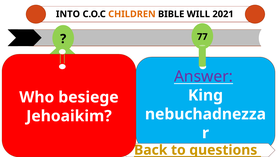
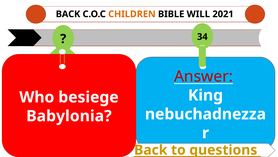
INTO: INTO -> BACK (68, 14)
77: 77 -> 34 (202, 37)
Answer colour: purple -> red (203, 76)
Jehoaikim: Jehoaikim -> Babylonia (69, 116)
